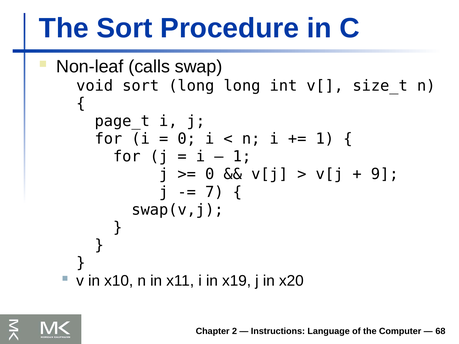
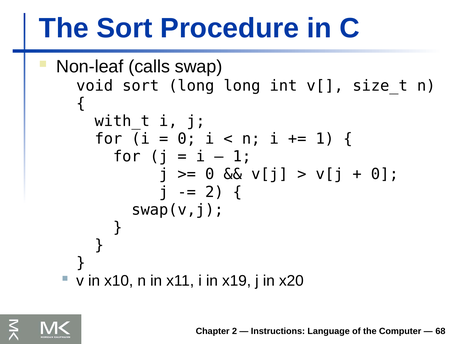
page_t: page_t -> with_t (122, 121)
9: 9 -> 0 (385, 174)
7: 7 -> 2 (214, 192)
